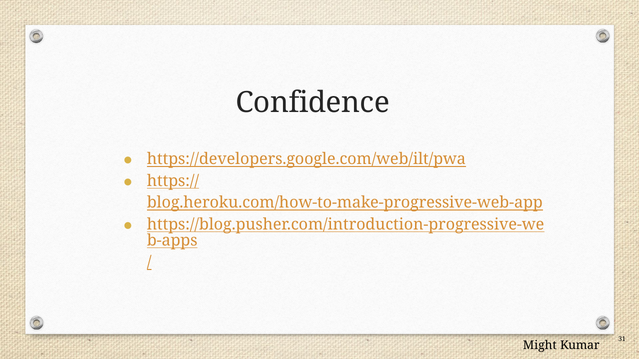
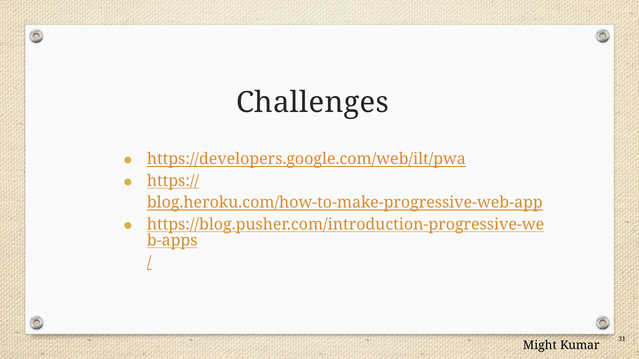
Confidence: Confidence -> Challenges (312, 103)
